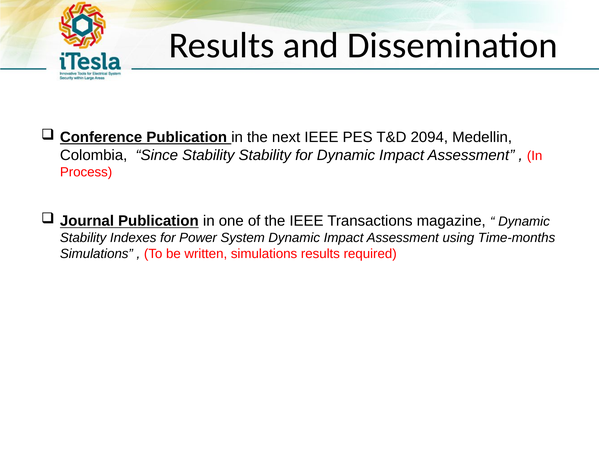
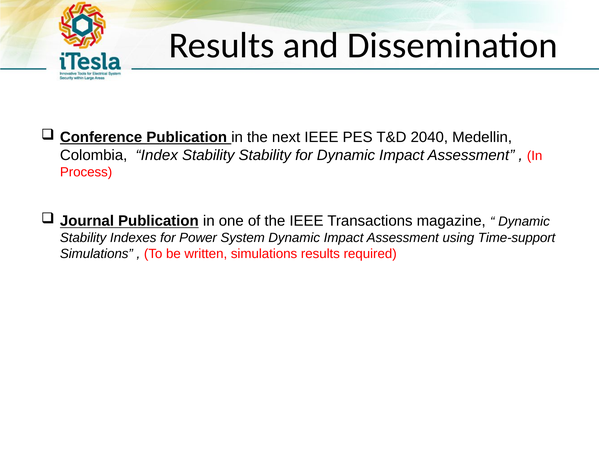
2094: 2094 -> 2040 (429, 137)
Since: Since -> Index (157, 155)
Time-months: Time-months -> Time-support (517, 238)
